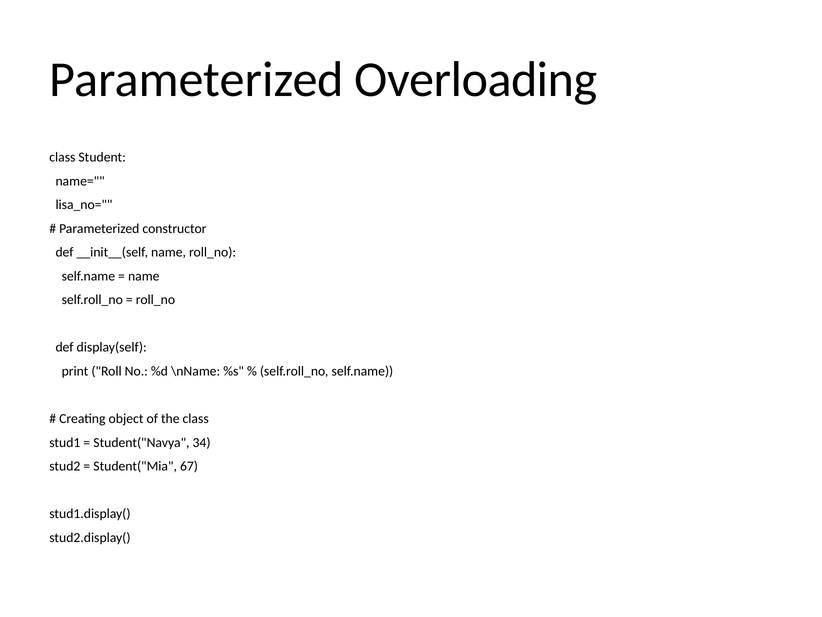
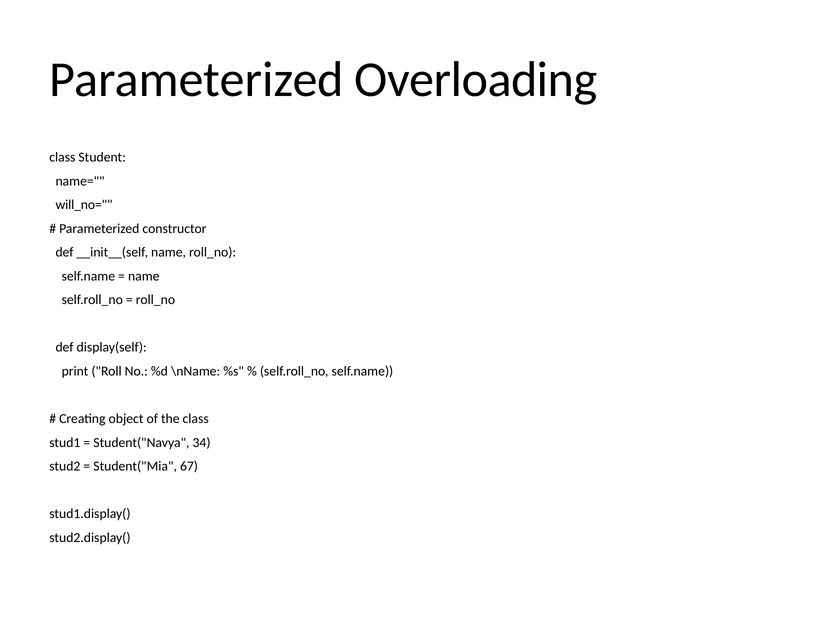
lisa_no=: lisa_no= -> will_no= (84, 205)
